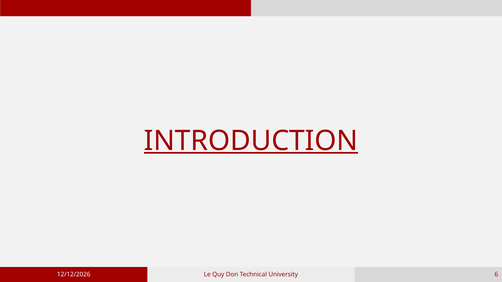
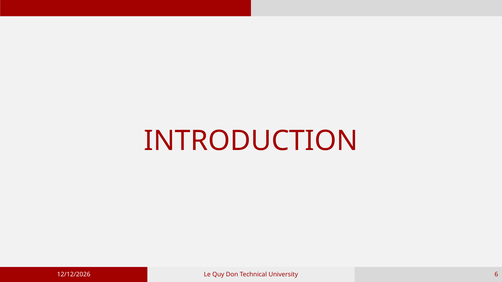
INTRODUCTION underline: present -> none (251, 141)
